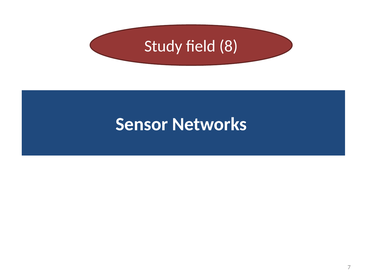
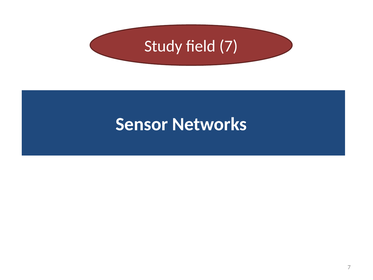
field 8: 8 -> 7 (229, 46)
